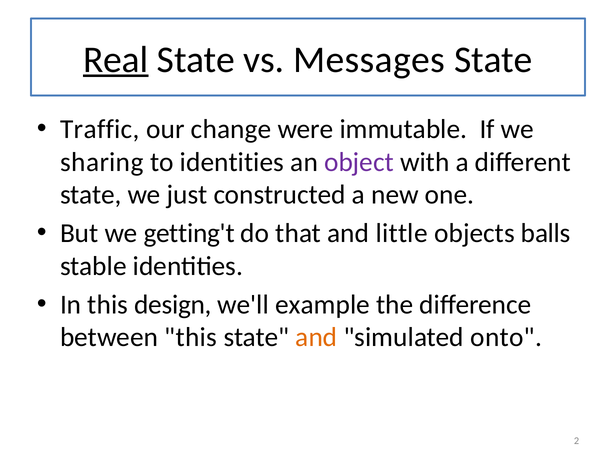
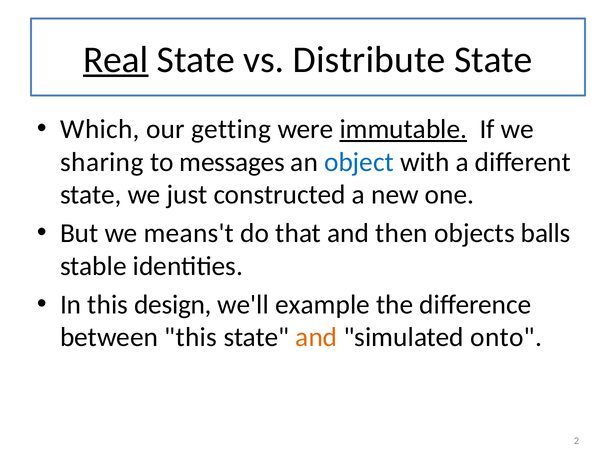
Messages: Messages -> Distribute (369, 60)
Traffic: Traffic -> Which (100, 129)
change: change -> getting (231, 129)
immutable underline: none -> present (403, 129)
to identities: identities -> messages (232, 162)
object colour: purple -> blue (359, 162)
getting't: getting't -> means't (189, 233)
little: little -> then (402, 233)
